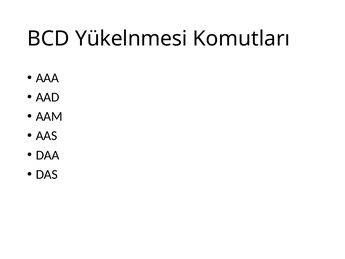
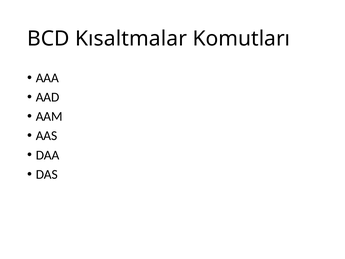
Yükelnmesi: Yükelnmesi -> Kısaltmalar (131, 39)
